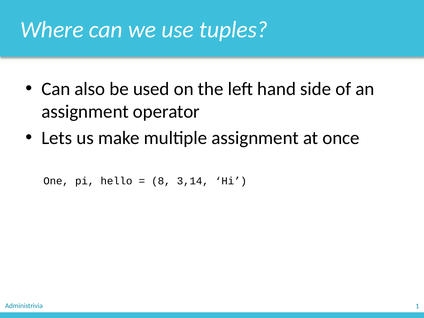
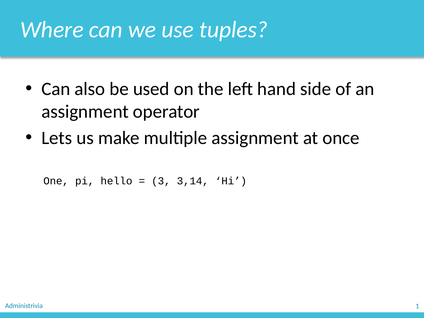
8: 8 -> 3 (161, 181)
